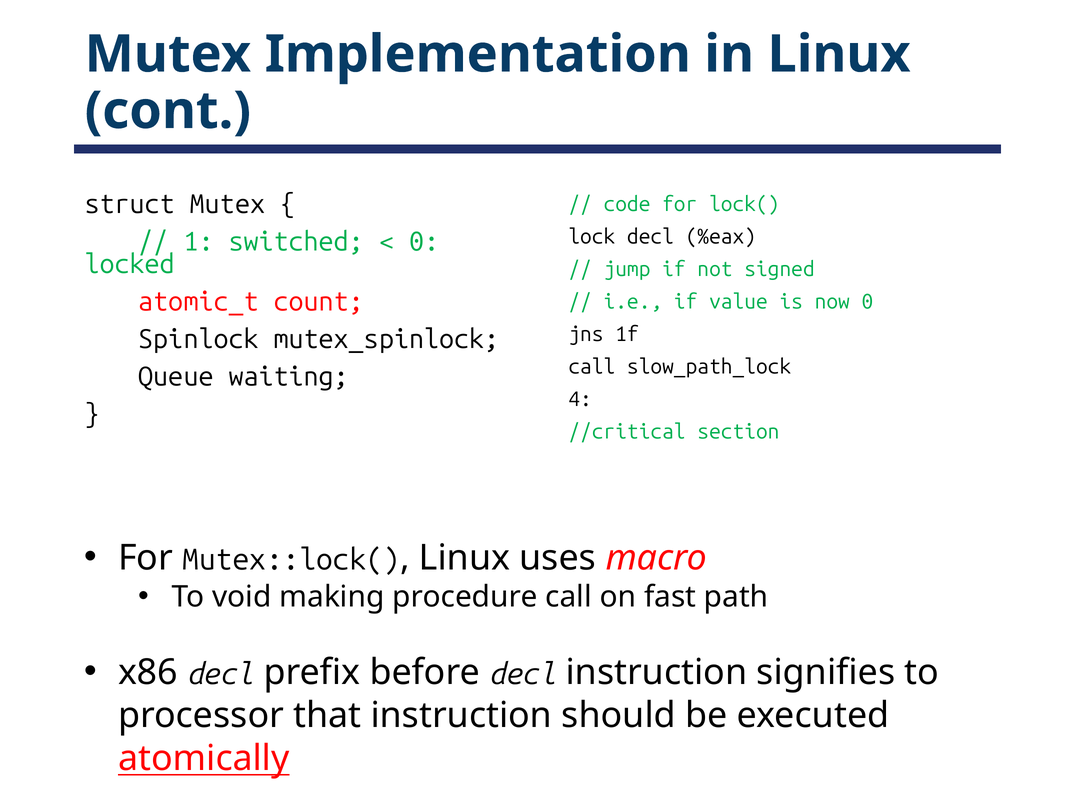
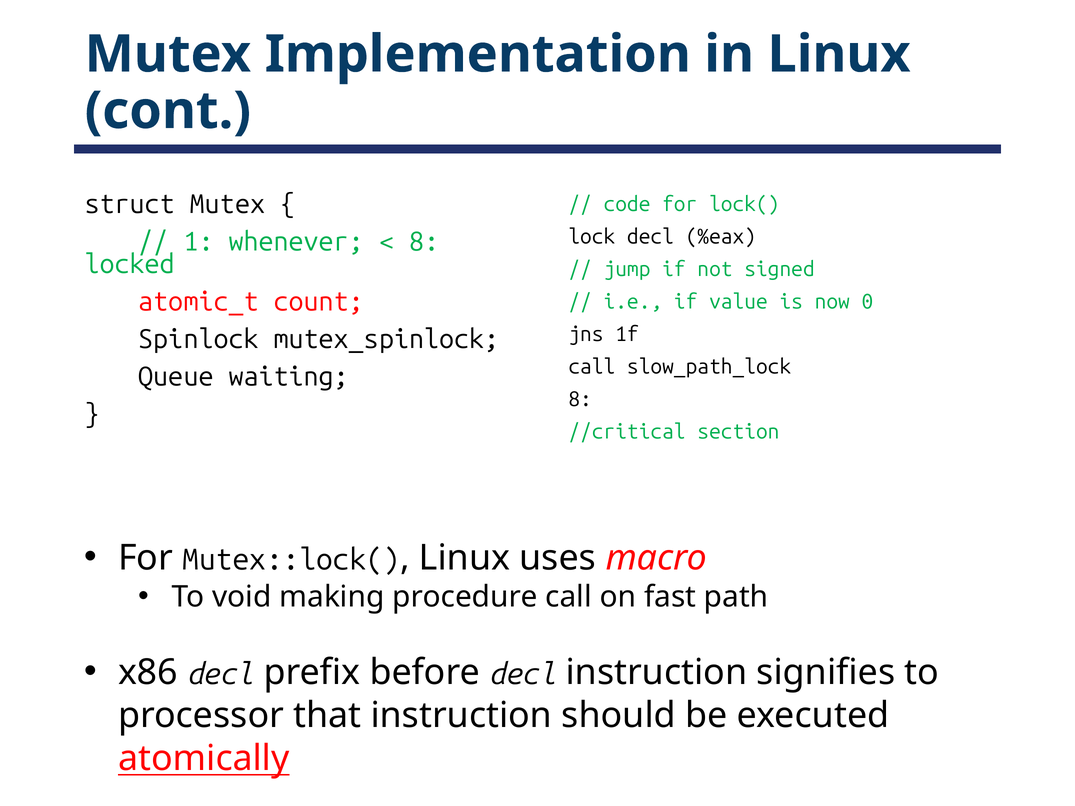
switched: switched -> whenever (296, 242)
0: 0 -> 8 (424, 242)
4: 4 -> 8 (580, 399)
